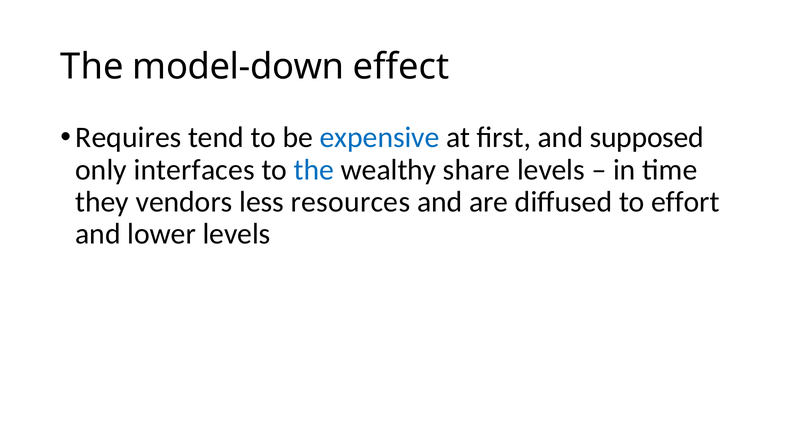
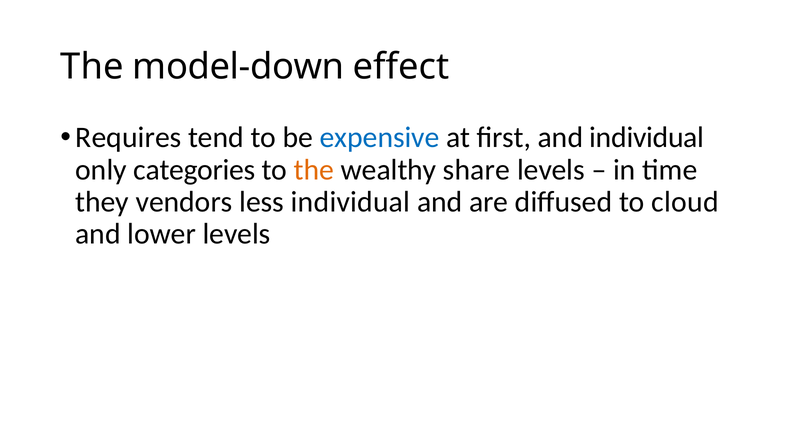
and supposed: supposed -> individual (647, 138)
interfaces: interfaces -> categories (194, 170)
the colour: blue -> orange (314, 170)
less resources: resources -> individual (350, 202)
effort: effort -> cloud (685, 202)
